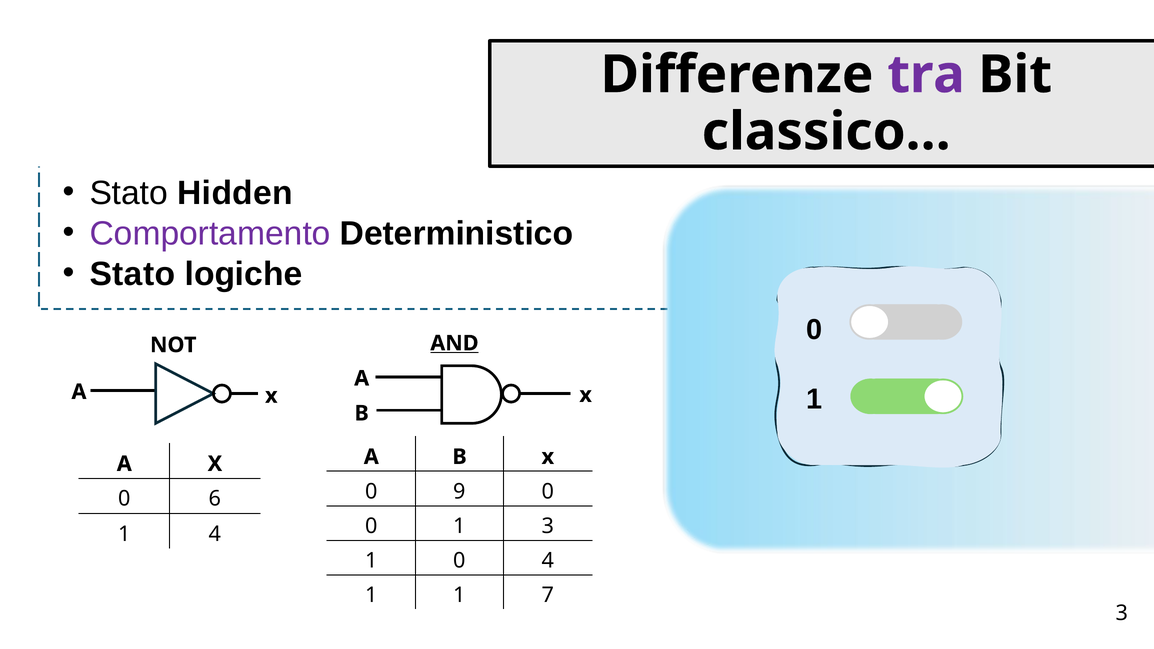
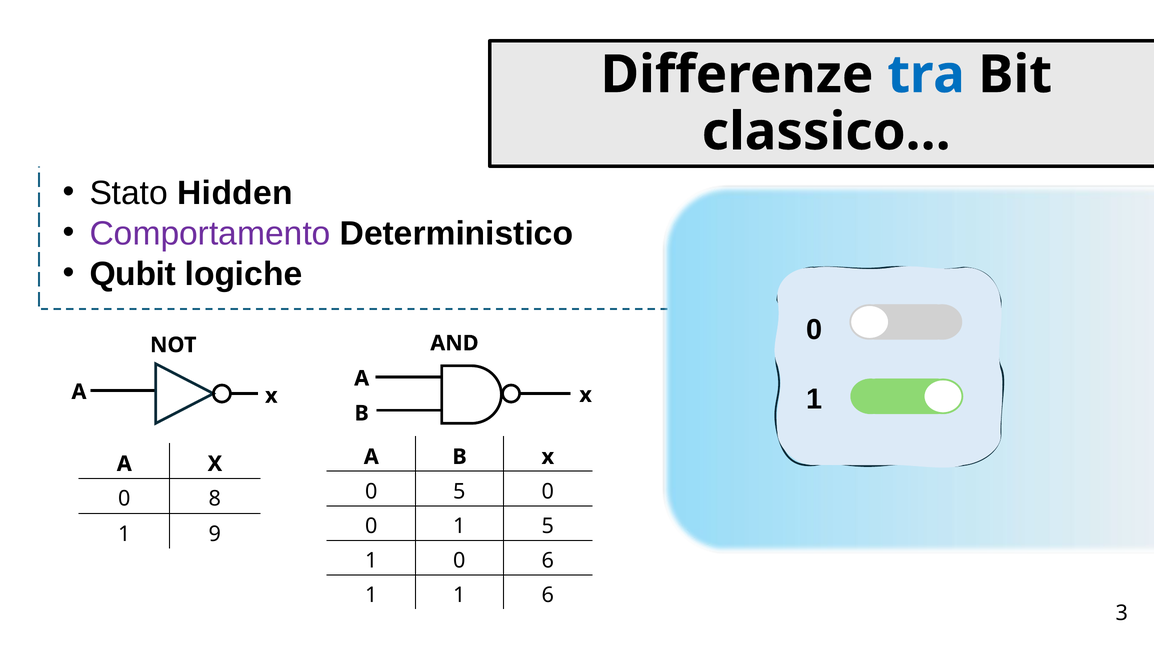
tra colour: purple -> blue (926, 75)
Stato: Stato -> Qubit (133, 274)
AND underline: present -> none (454, 343)
0 9: 9 -> 5 (460, 492)
6: 6 -> 8 (215, 499)
1 3: 3 -> 5 (548, 526)
1 4: 4 -> 9 (215, 534)
0 4: 4 -> 6 (548, 561)
1 7: 7 -> 6 (548, 595)
